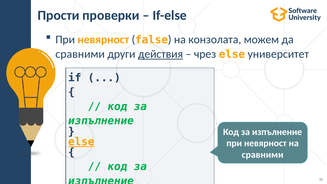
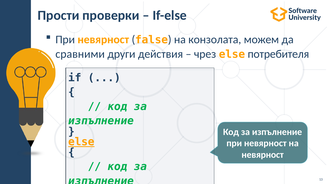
действия underline: present -> none (161, 54)
университет: университет -> потребителя (278, 54)
сравними: сравними -> невярност (263, 155)
